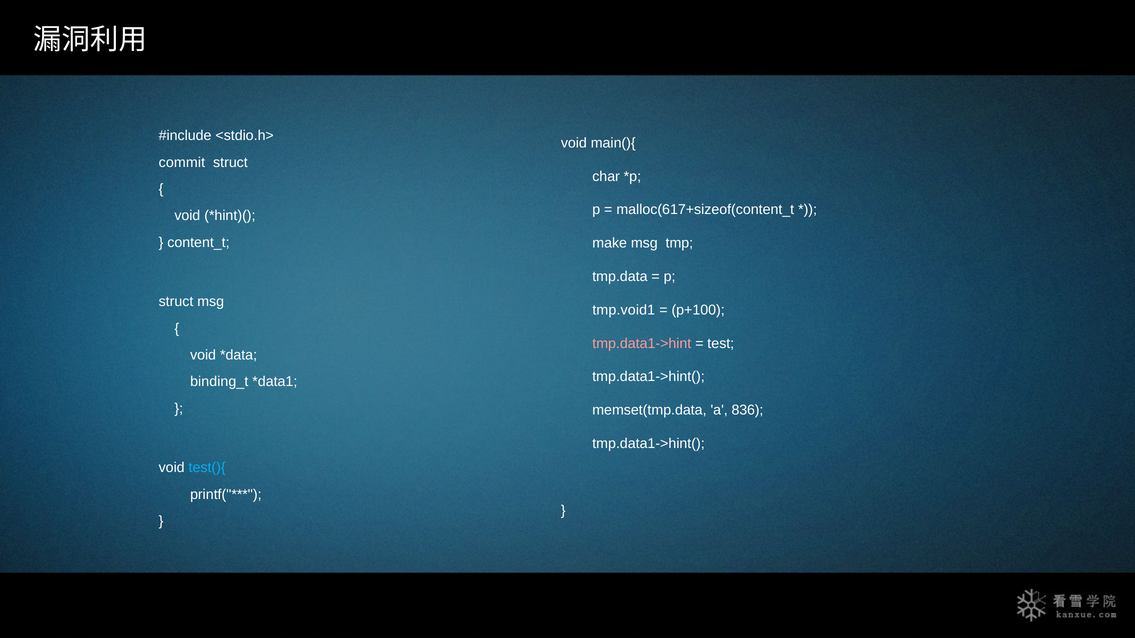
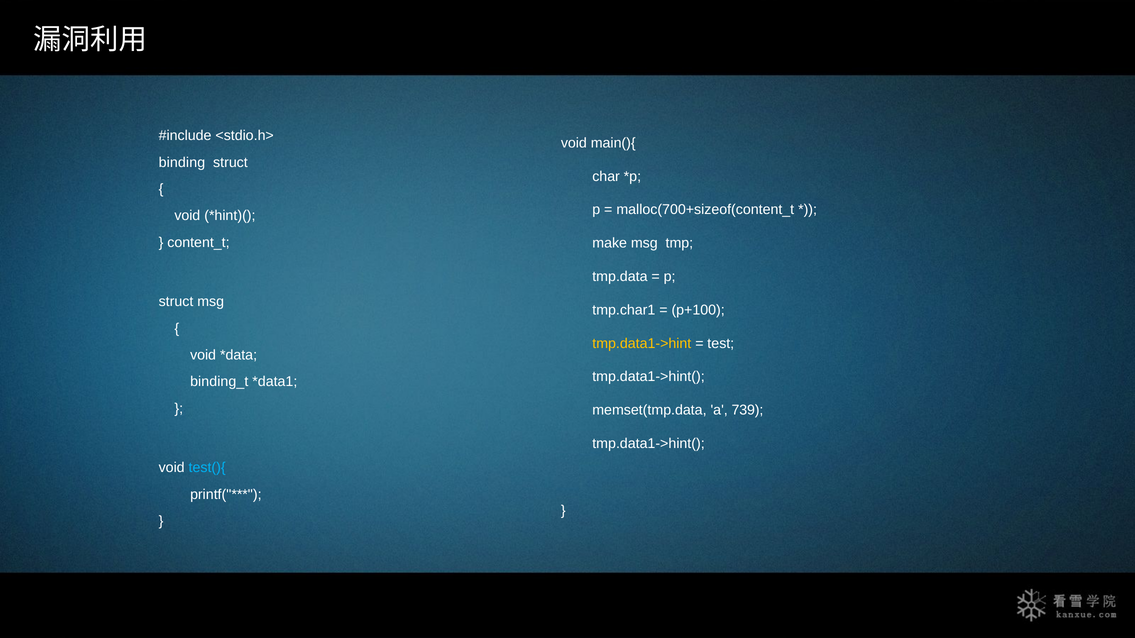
commit: commit -> binding (182, 162)
malloc(617+sizeof(content_t: malloc(617+sizeof(content_t -> malloc(700+sizeof(content_t (705, 210)
tmp.void1: tmp.void1 -> tmp.char1 (624, 310)
tmp.data1->hint colour: pink -> yellow (642, 344)
836: 836 -> 739 (747, 410)
